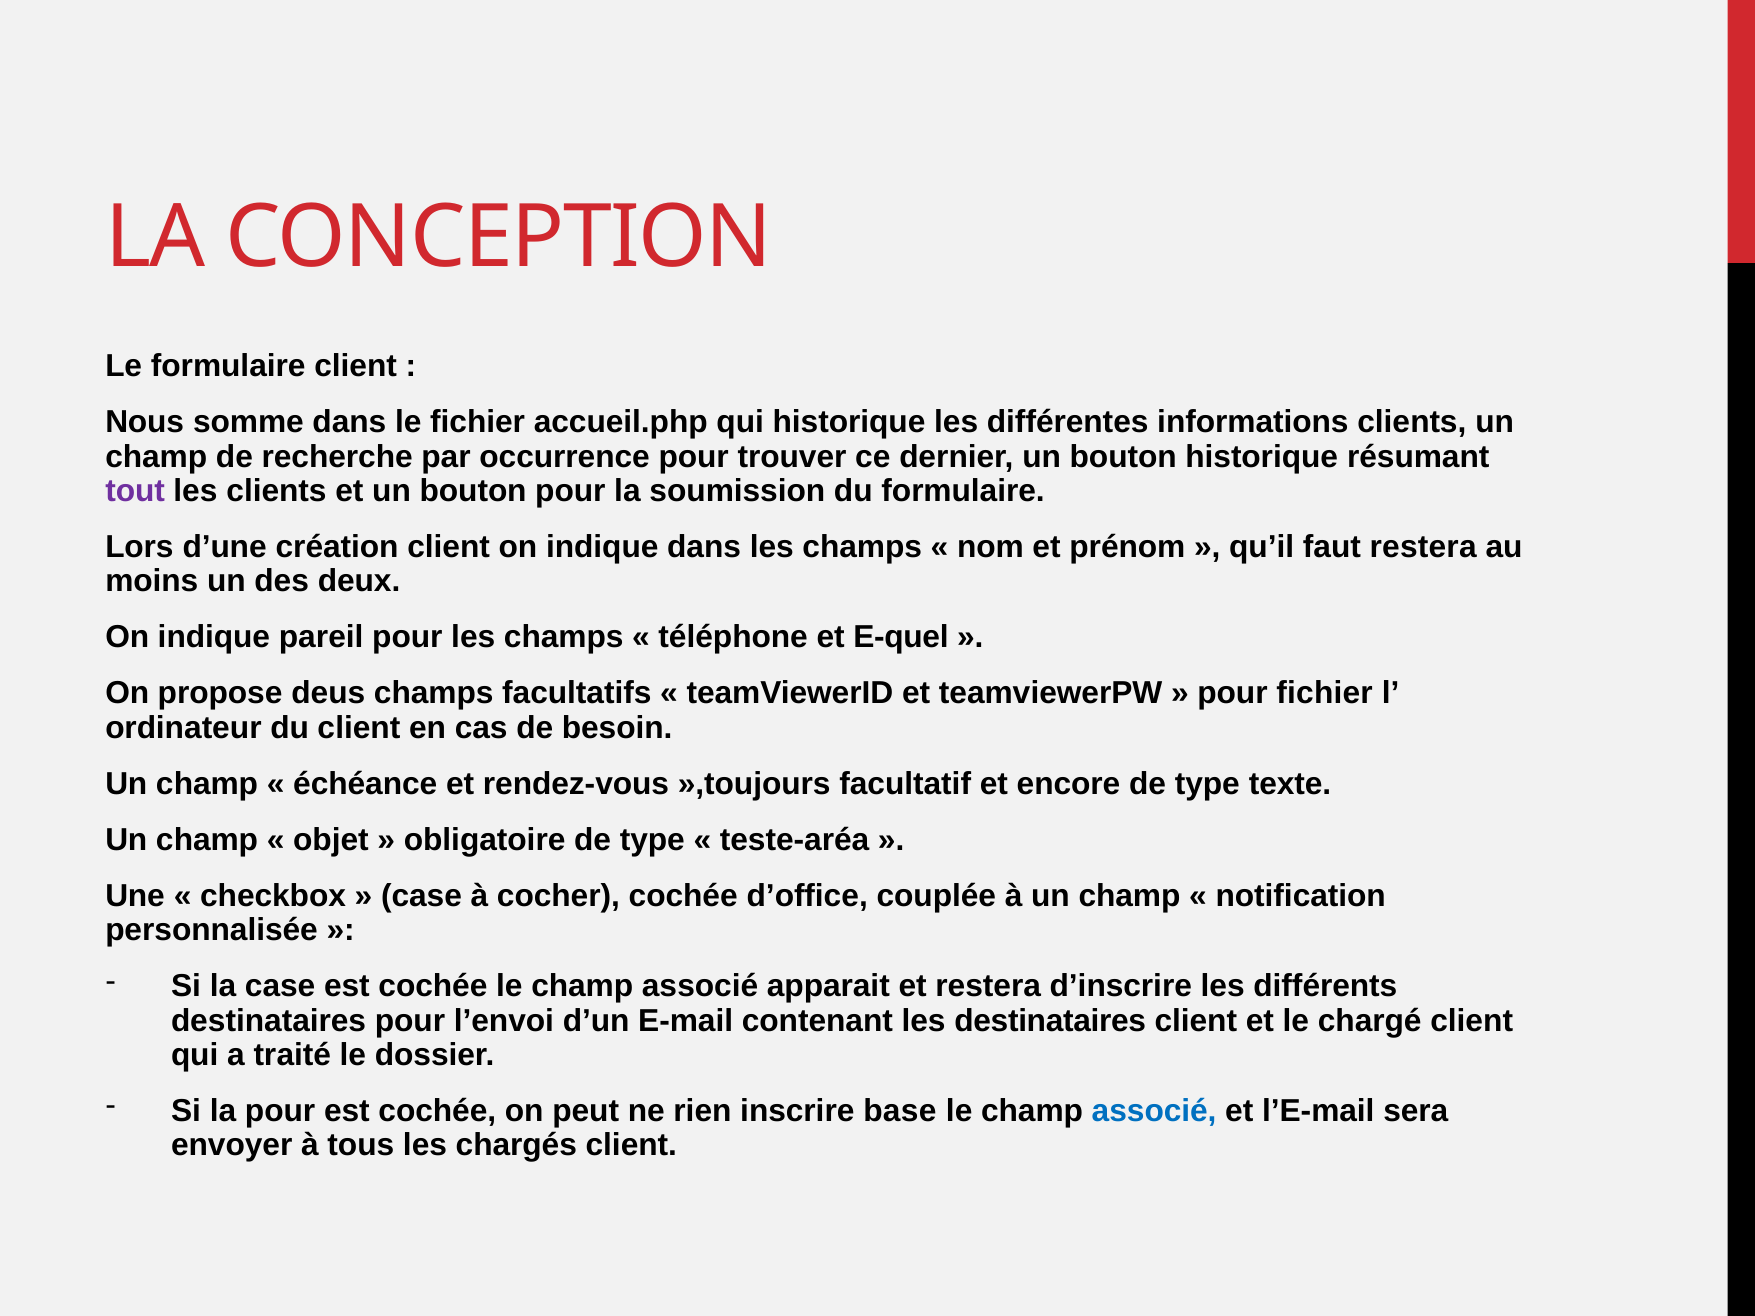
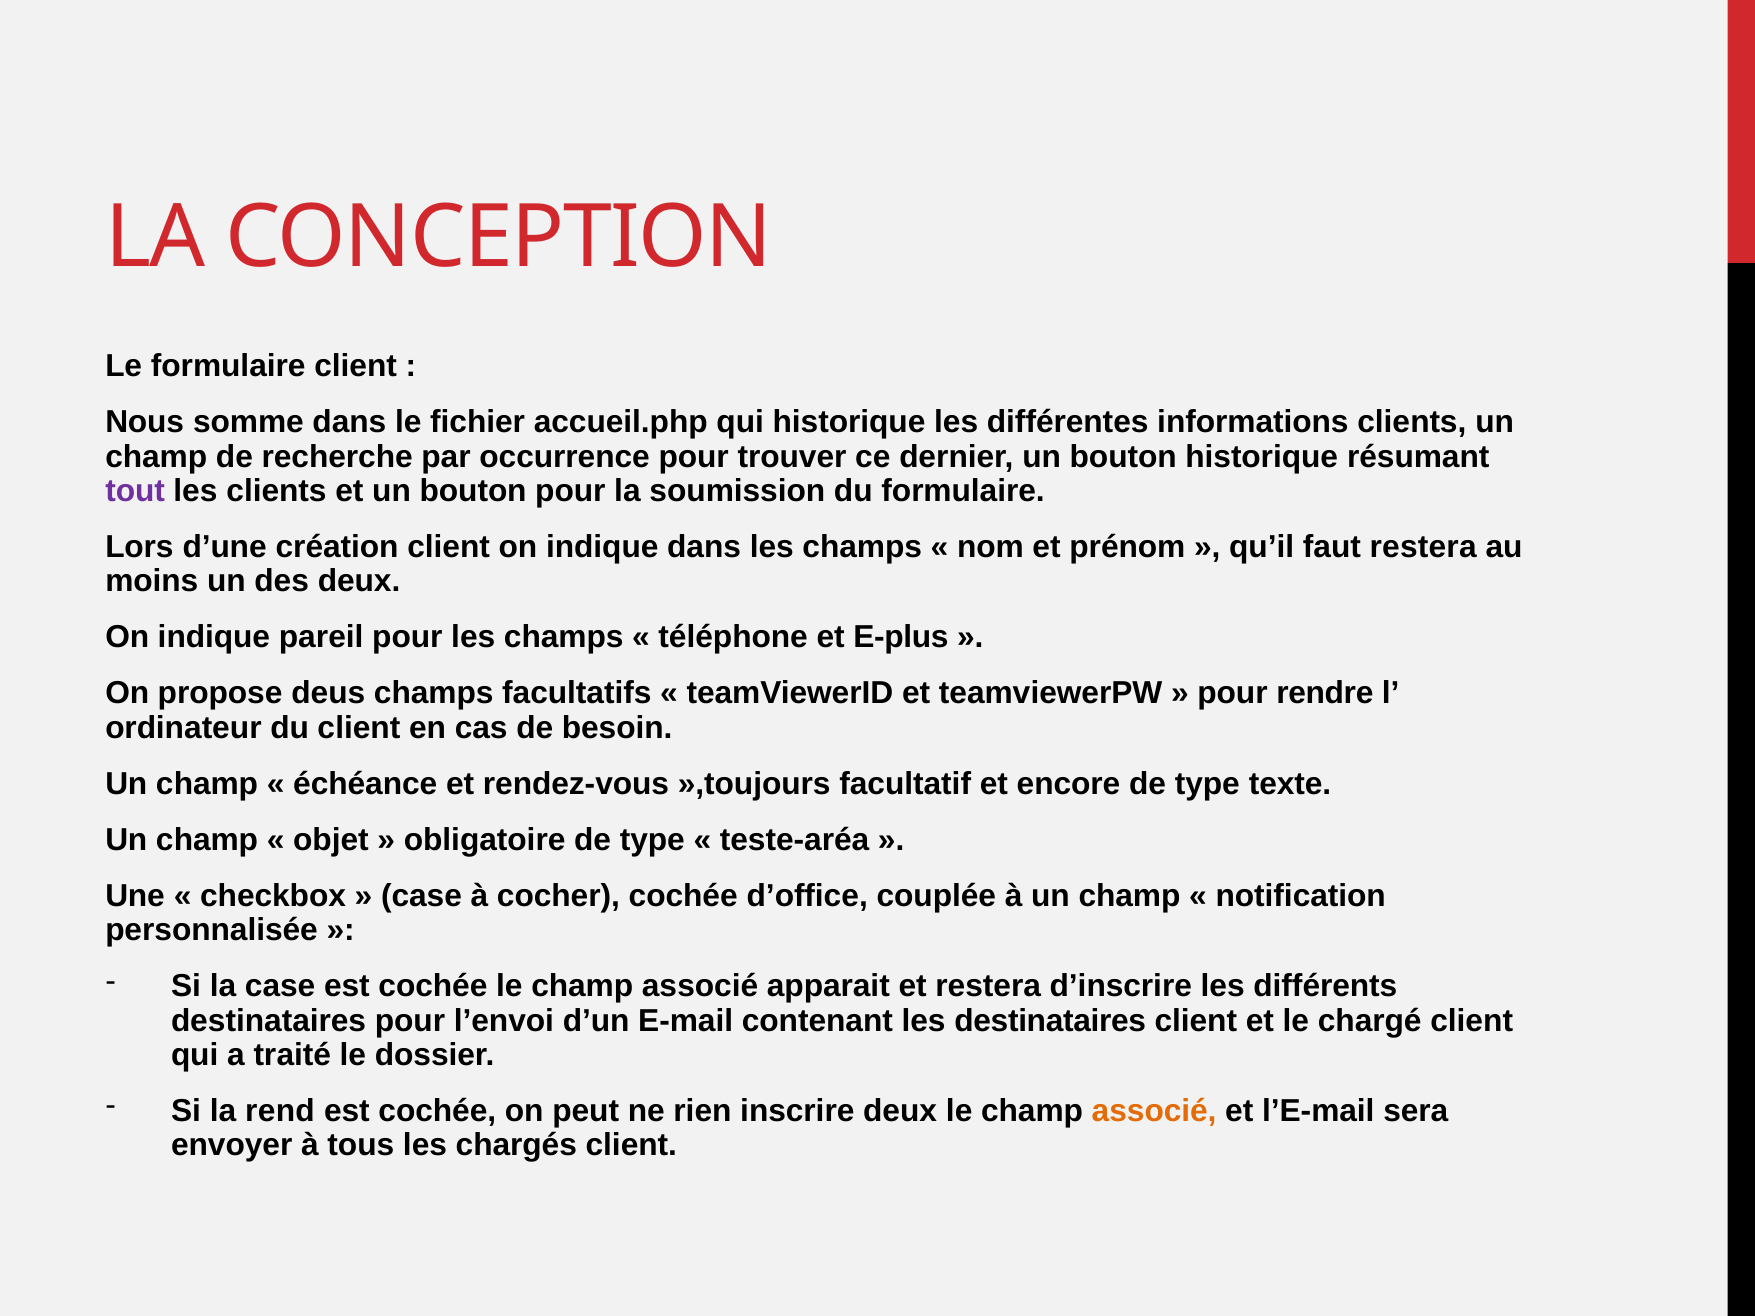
E-quel: E-quel -> E-plus (901, 638)
pour fichier: fichier -> rendre (1325, 694)
la pour: pour -> rend (280, 1111)
inscrire base: base -> deux (900, 1111)
associé colour: blue -> orange (1154, 1111)
